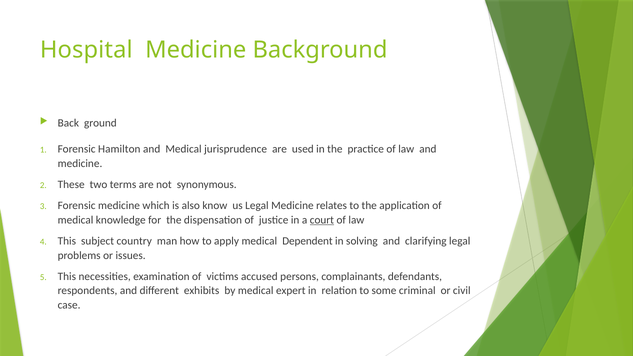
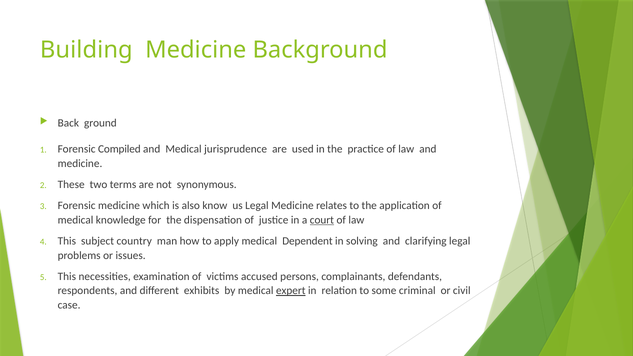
Hospital: Hospital -> Building (86, 50)
Hamilton: Hamilton -> Compiled (119, 149)
expert underline: none -> present (291, 291)
